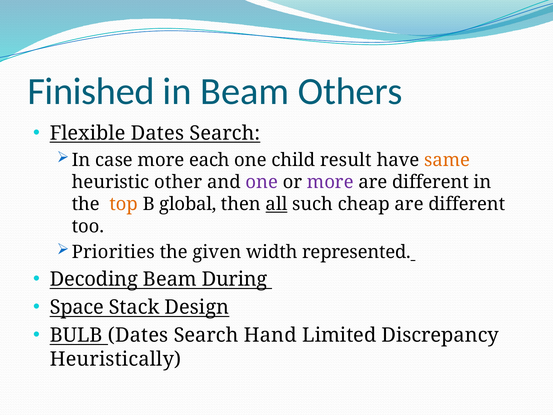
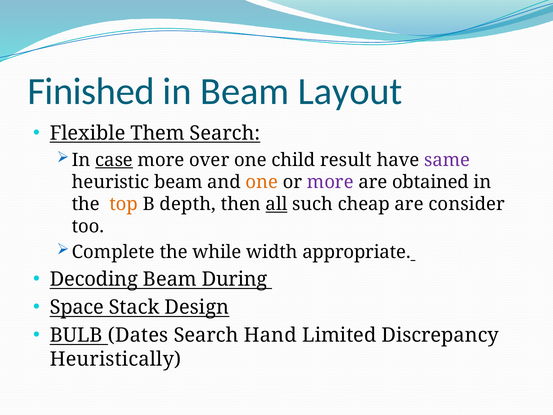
Others: Others -> Layout (350, 91)
Flexible Dates: Dates -> Them (158, 133)
case underline: none -> present (114, 160)
each: each -> over (209, 160)
same colour: orange -> purple (447, 160)
heuristic other: other -> beam (178, 182)
one colour: purple -> orange (262, 182)
different: different -> obtained (431, 182)
global: global -> depth (188, 204)
different: different -> consider (467, 204)
Priorities: Priorities -> Complete (113, 252)
given: given -> while (217, 252)
represented: represented -> appropriate (357, 252)
